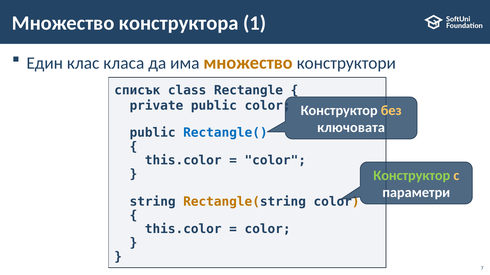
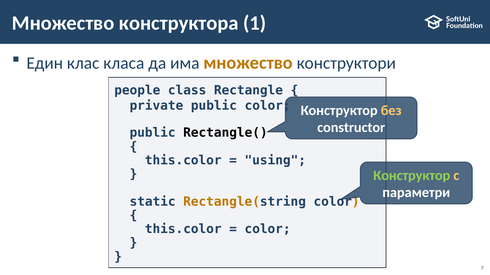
списък: списък -> people (137, 90)
ключовата: ключовата -> constructor (351, 128)
Rectangle( colour: blue -> black (225, 133)
color: color -> using (275, 161)
string: string -> static (153, 202)
